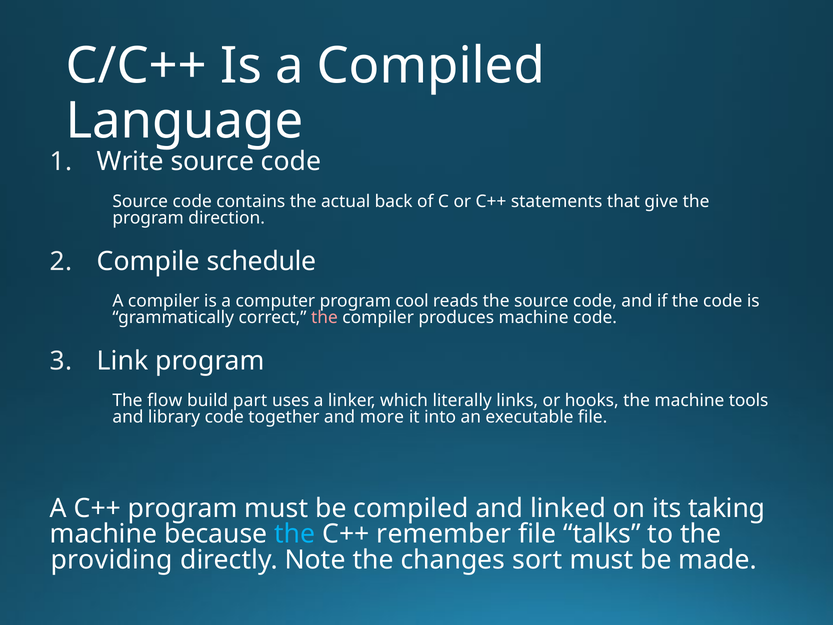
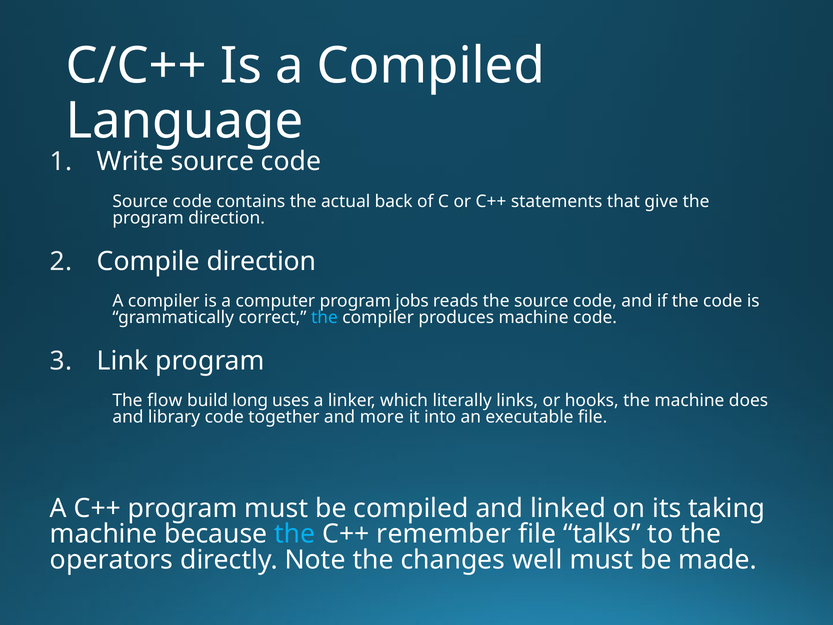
Compile schedule: schedule -> direction (261, 261)
cool: cool -> jobs (412, 301)
the colour: pink -> light blue (324, 318)
part: part -> long (250, 400)
tools: tools -> does (748, 400)
providing: providing -> operators (112, 559)
sort: sort -> well (537, 559)
